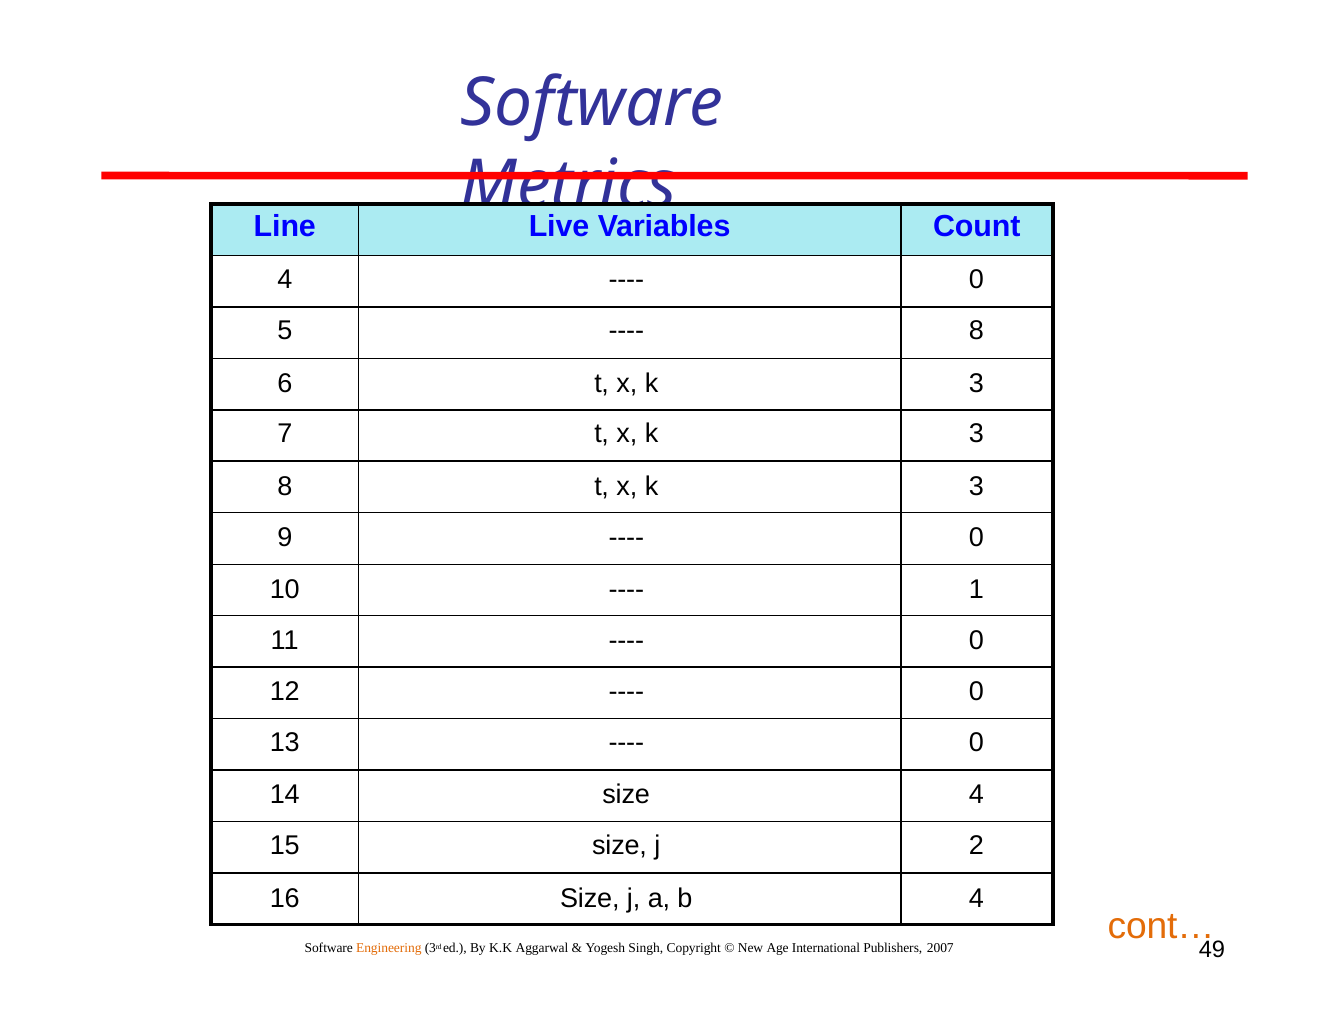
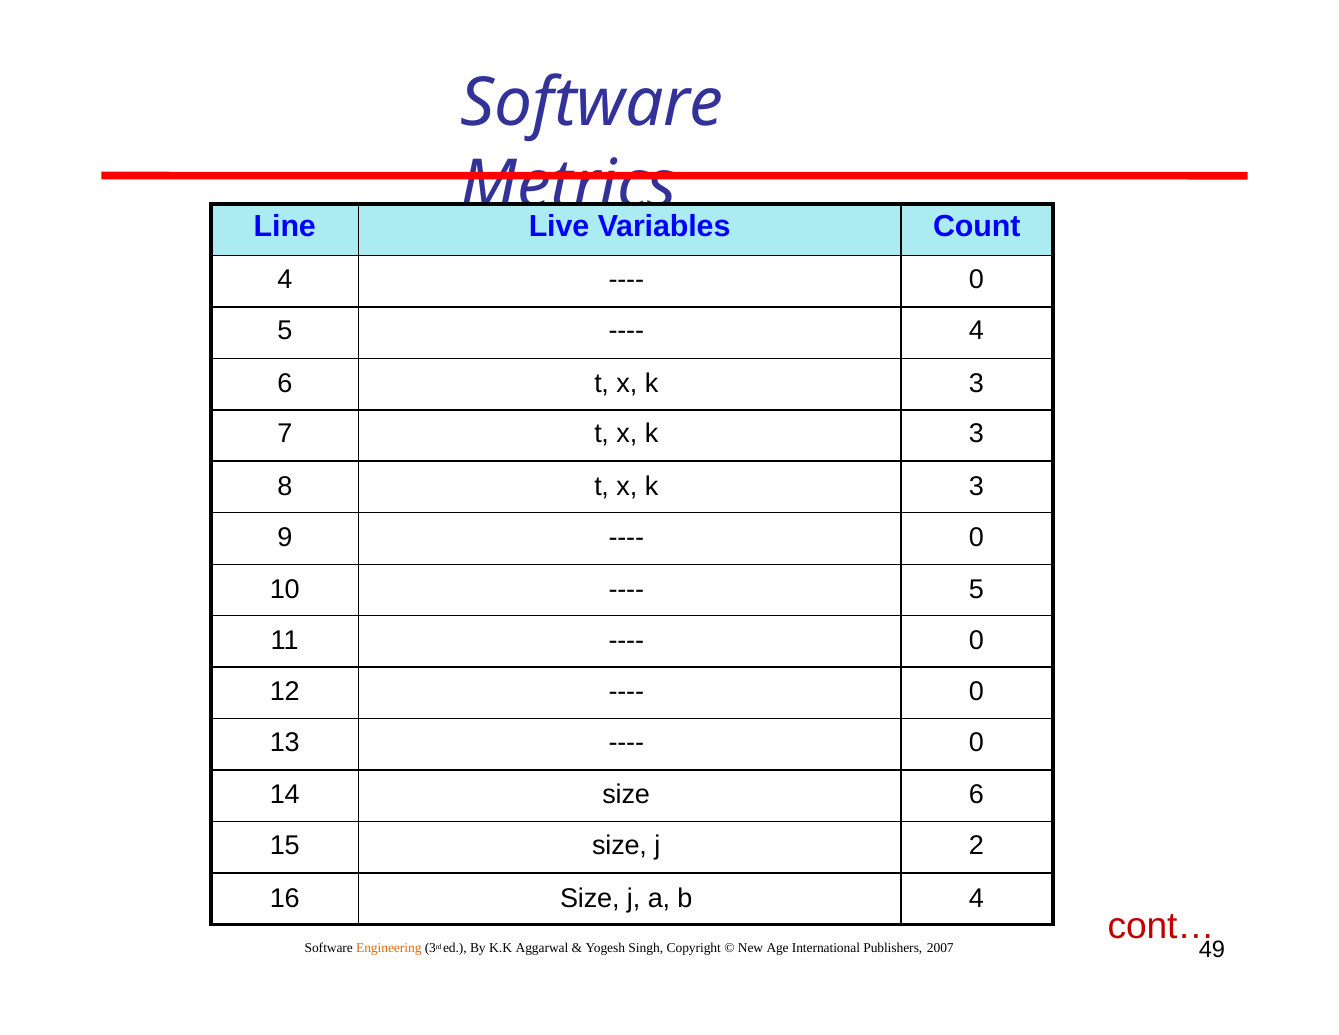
8: 8 -> 4 (976, 330)
1: 1 -> 5 (976, 590)
size 4: 4 -> 6 (976, 795)
cont… colour: orange -> red (1161, 926)
